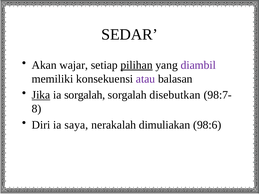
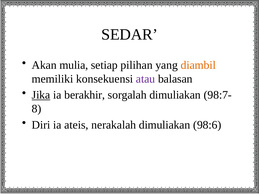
wajar: wajar -> mulia (74, 65)
pilihan underline: present -> none (137, 65)
diambil colour: purple -> orange (198, 65)
ia sorgalah: sorgalah -> berakhir (85, 95)
sorgalah disebutkan: disebutkan -> dimuliakan (175, 95)
saya: saya -> ateis (76, 125)
